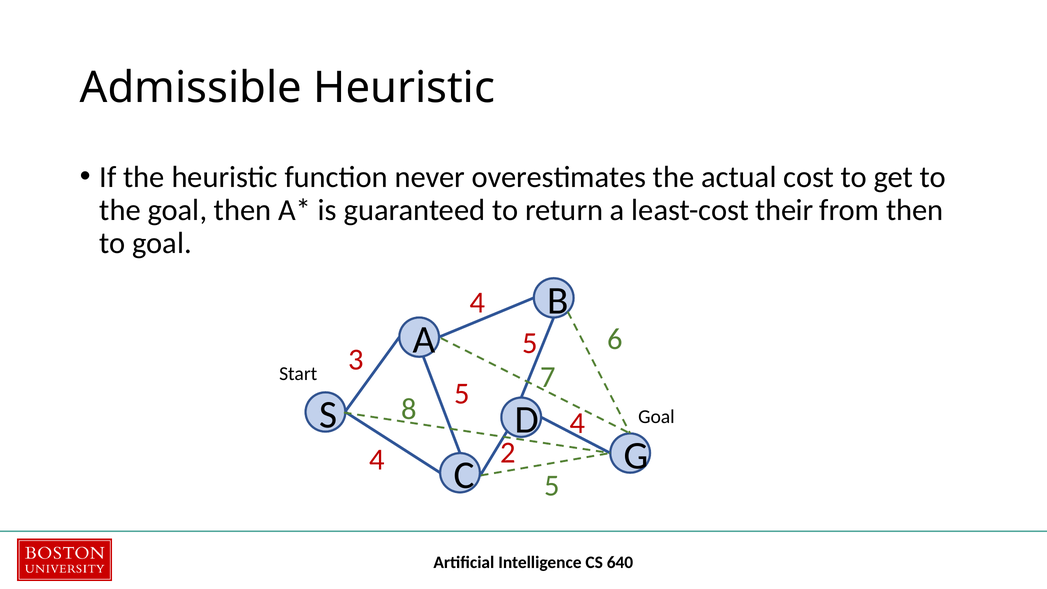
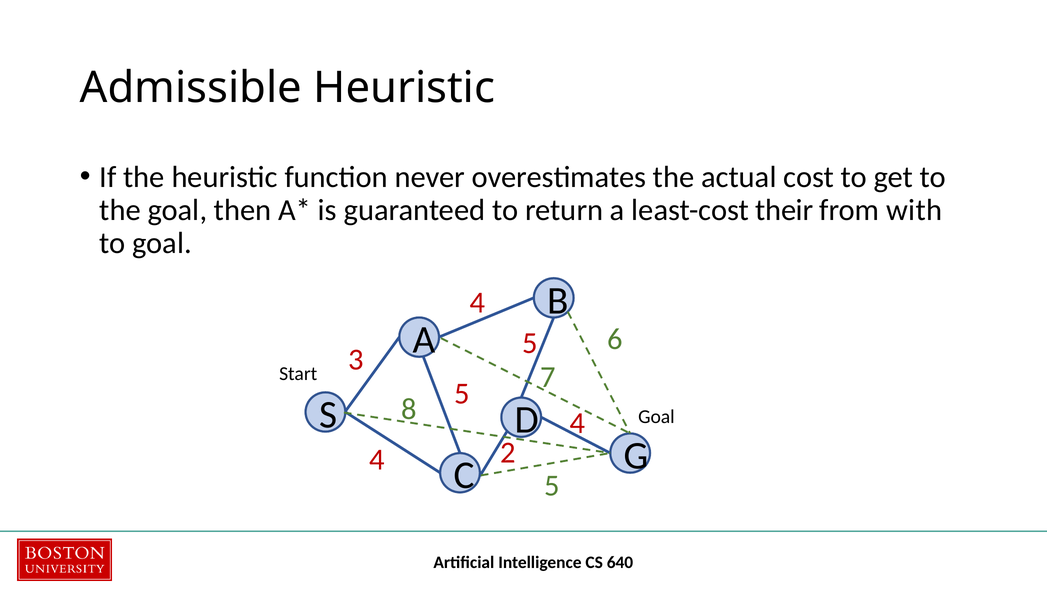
from then: then -> with (914, 210)
